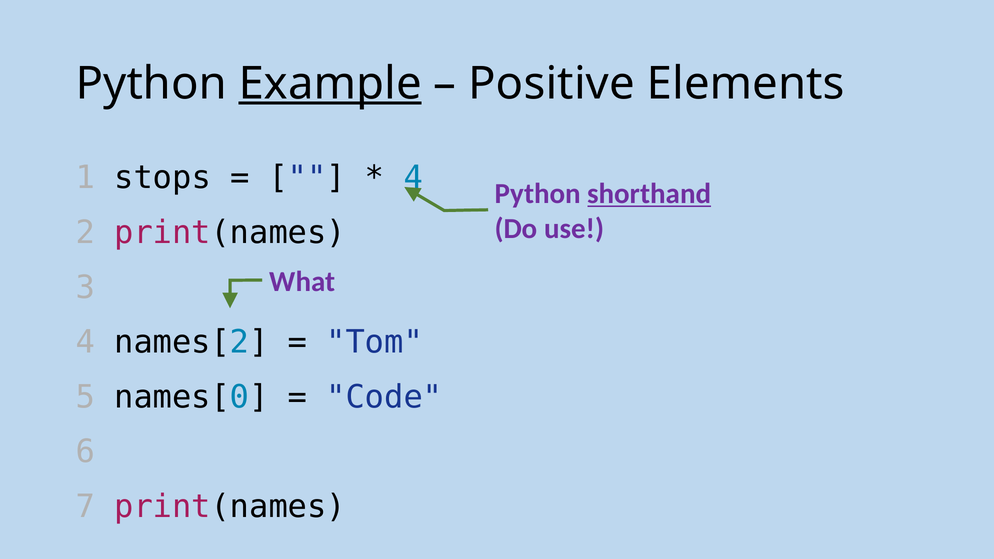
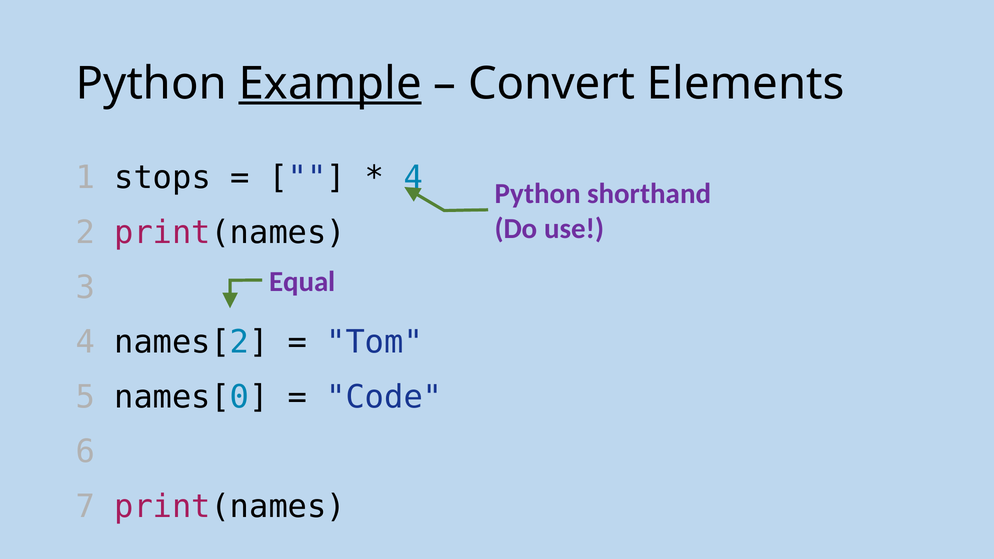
Positive: Positive -> Convert (552, 83)
shorthand underline: present -> none (649, 194)
What: What -> Equal (302, 282)
